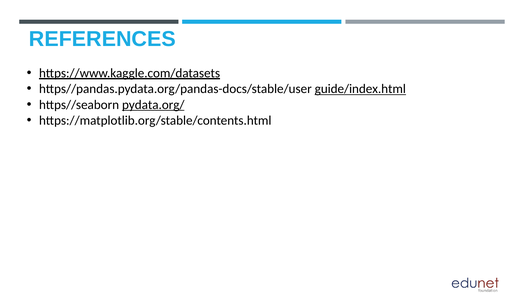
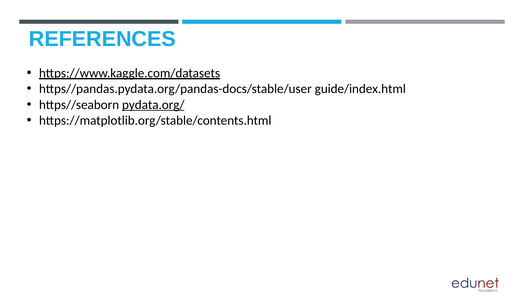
guide/index.html underline: present -> none (360, 89)
